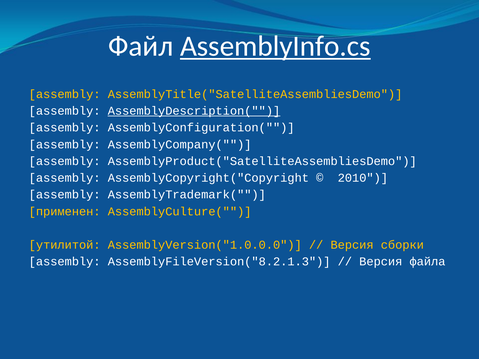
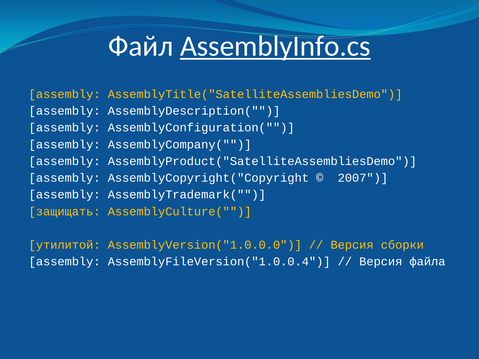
AssemblyDescription( underline: present -> none (194, 111)
2010: 2010 -> 2007 (363, 178)
применен: применен -> защищать (65, 212)
AssemblyFileVersion("8.2.1.3: AssemblyFileVersion("8.2.1.3 -> AssemblyFileVersion("1.0.0.4 (219, 262)
